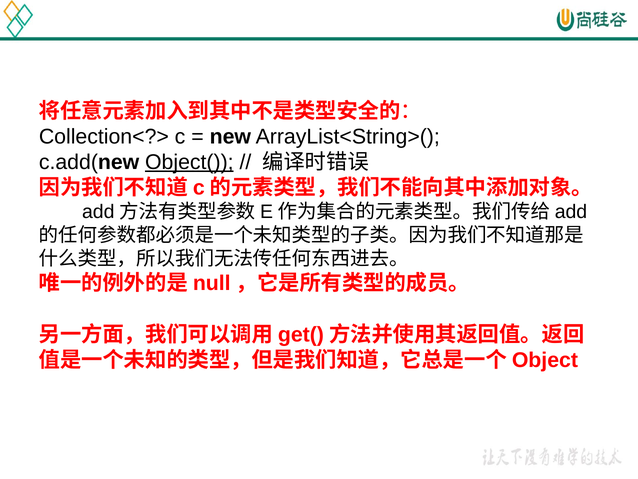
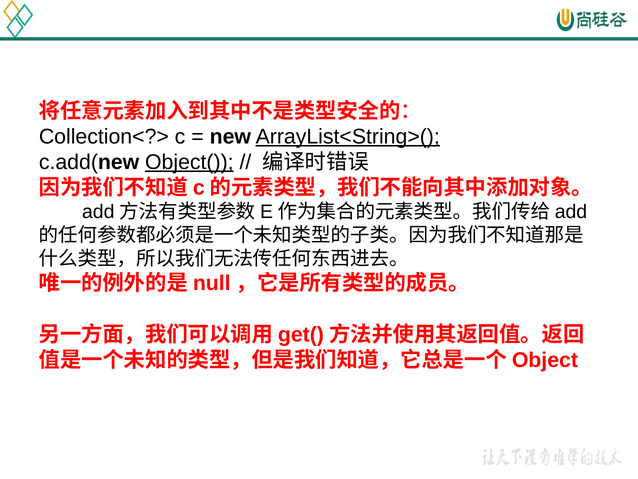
ArrayList<String>( underline: none -> present (348, 136)
